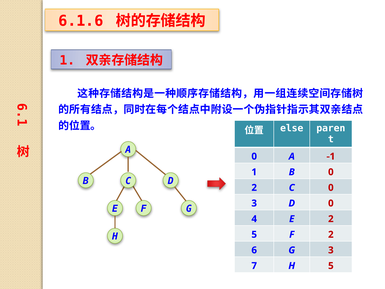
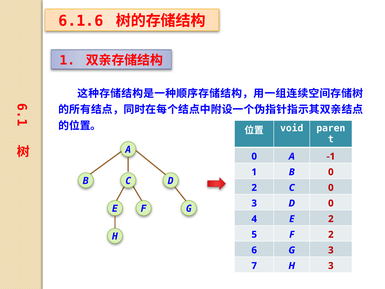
else: else -> void (292, 128)
H 5: 5 -> 3 (331, 266)
